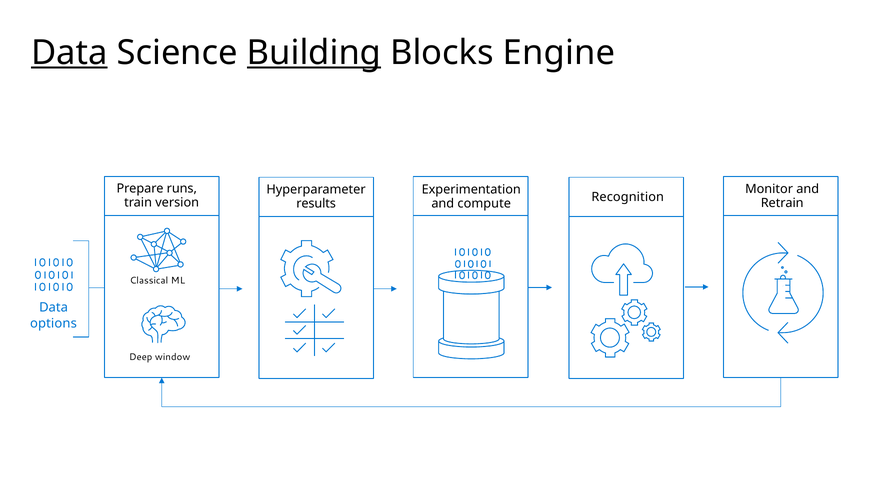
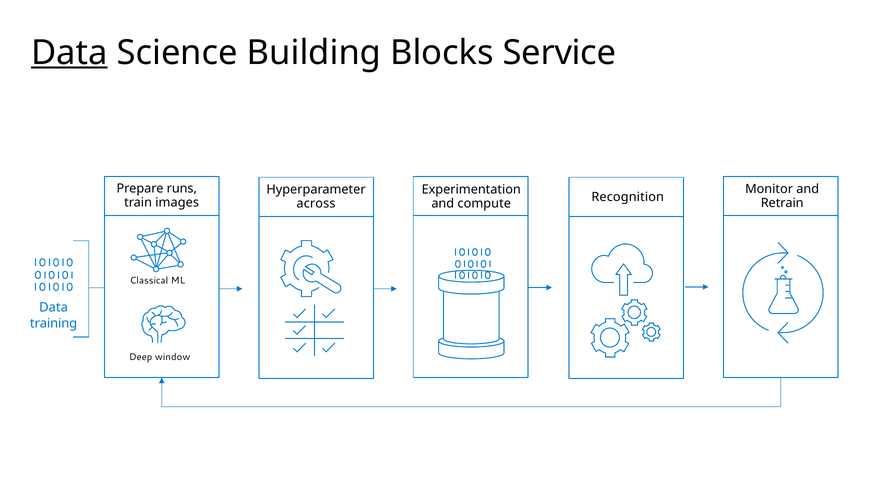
Building underline: present -> none (314, 53)
Engine: Engine -> Service (559, 53)
version: version -> images (177, 202)
results: results -> across (316, 203)
options: options -> training (54, 323)
